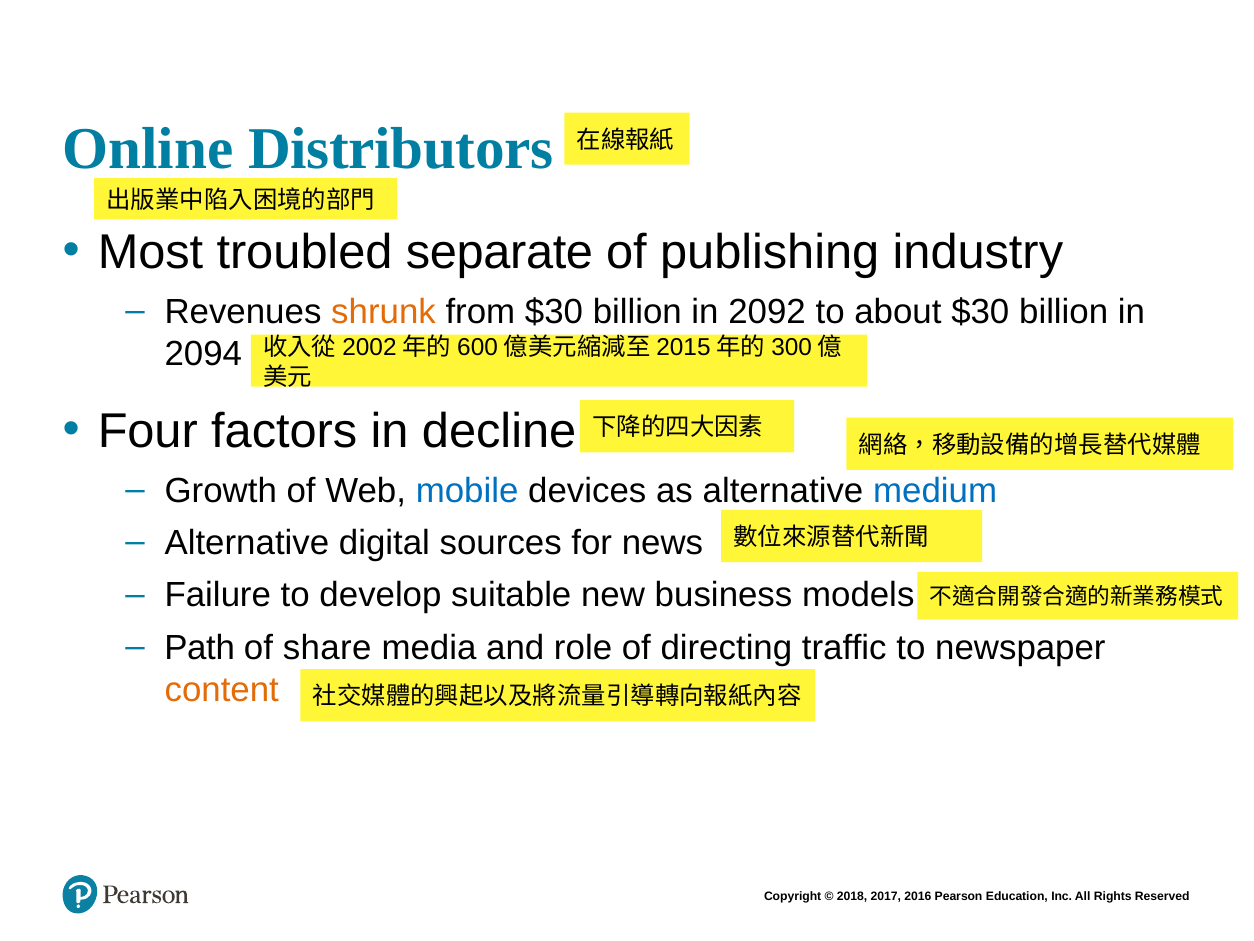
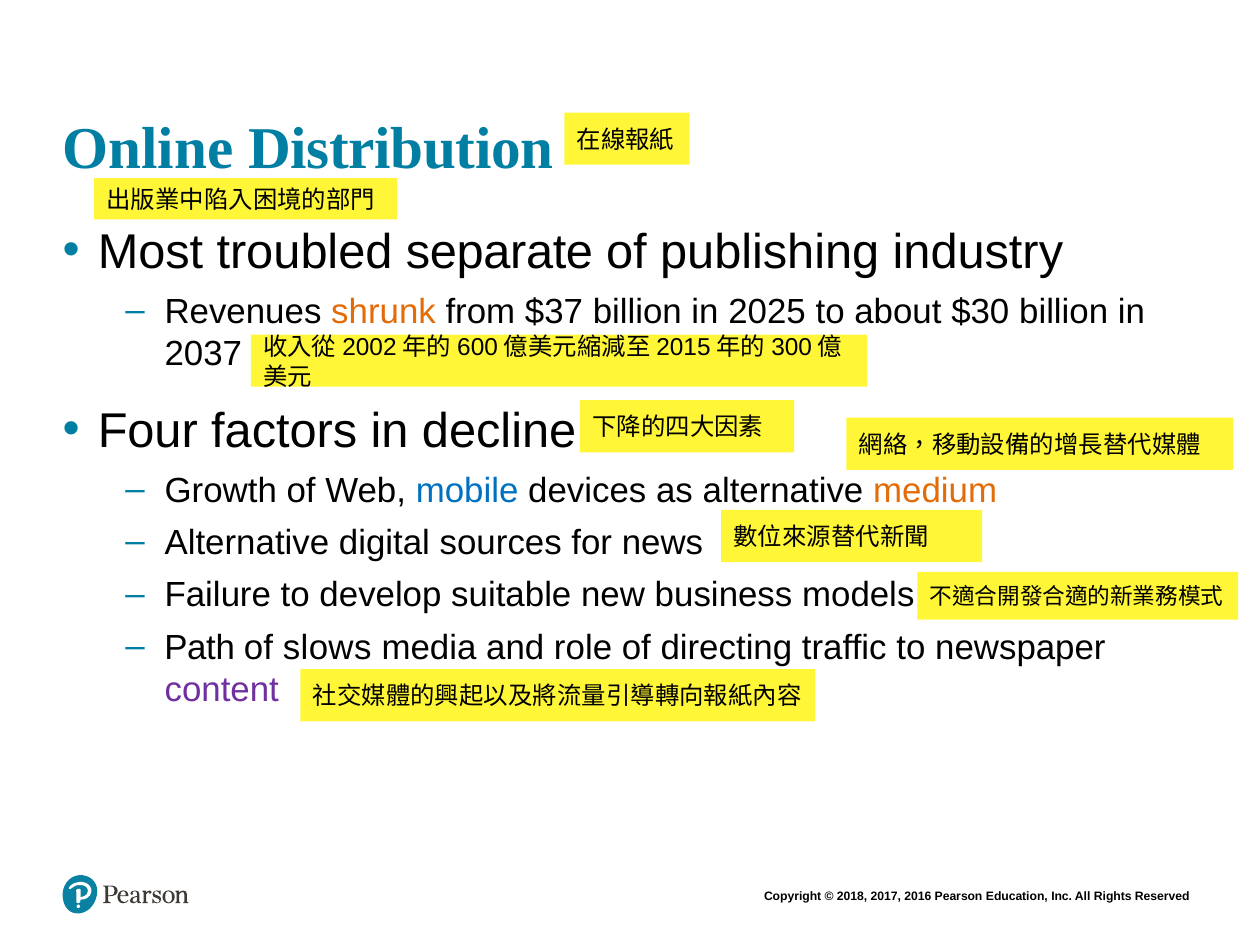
Distributors: Distributors -> Distribution (401, 149)
from $30: $30 -> $37 (554, 312)
2092: 2092 -> 2025 (767, 312)
2094: 2094 -> 2037 (203, 354)
medium colour: blue -> orange (935, 491)
share: share -> slows (327, 647)
content colour: orange -> purple (222, 689)
